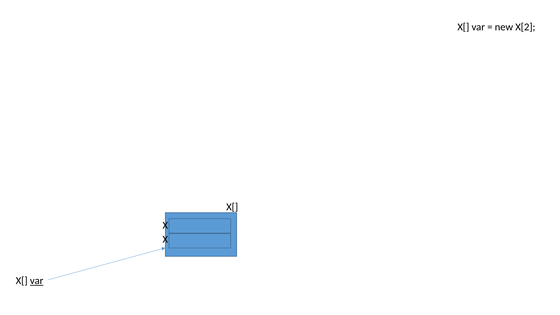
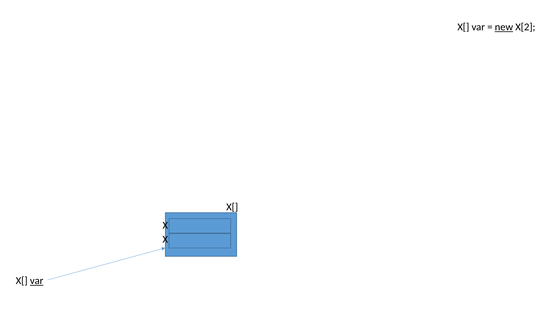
new underline: none -> present (504, 27)
